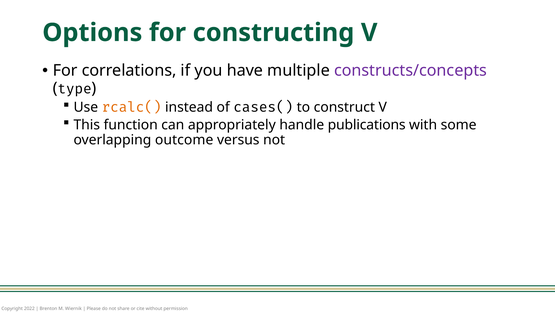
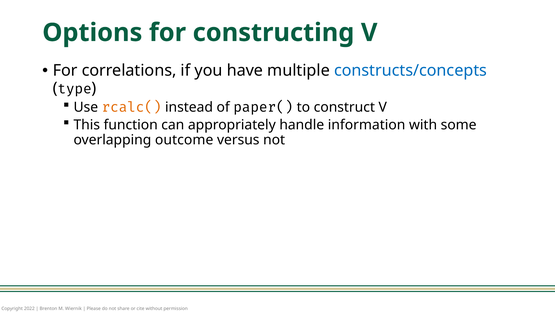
constructs/concepts colour: purple -> blue (411, 71)
cases(: cases( -> paper( (263, 107)
publications: publications -> information (367, 125)
